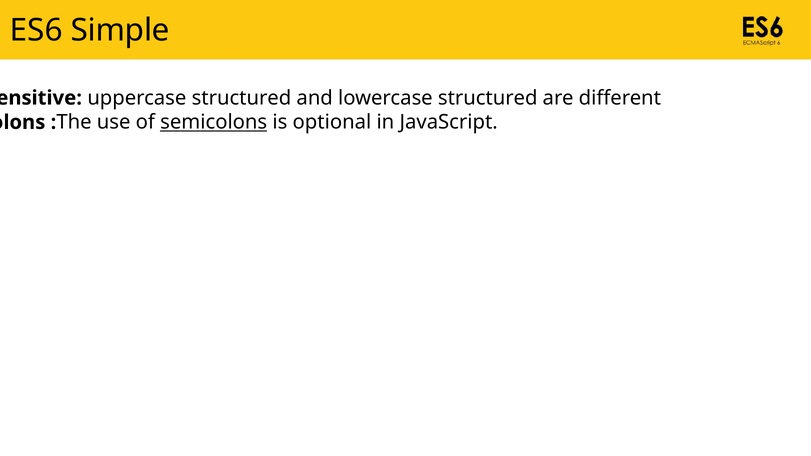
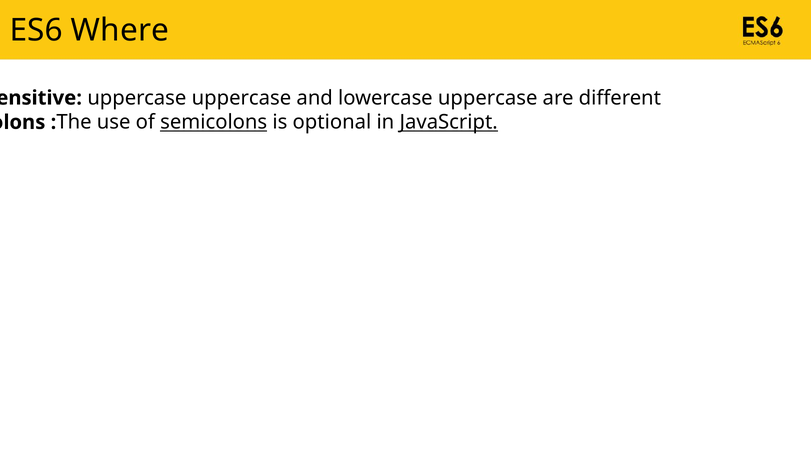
Simple: Simple -> Where (120, 30)
uppercase structured: structured -> uppercase (241, 98)
lowercase structured: structured -> uppercase (488, 98)
JavaScript underline: none -> present (449, 122)
